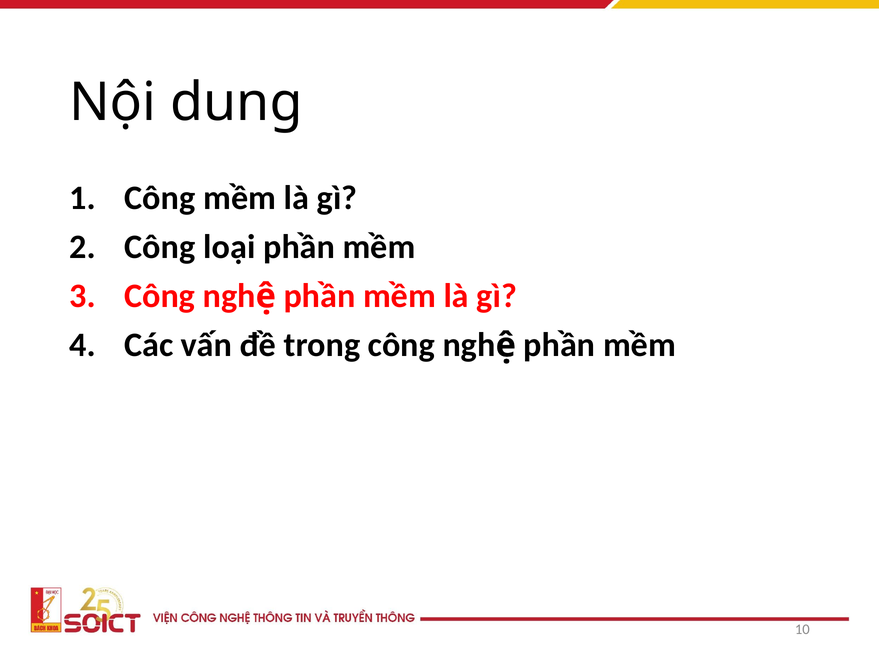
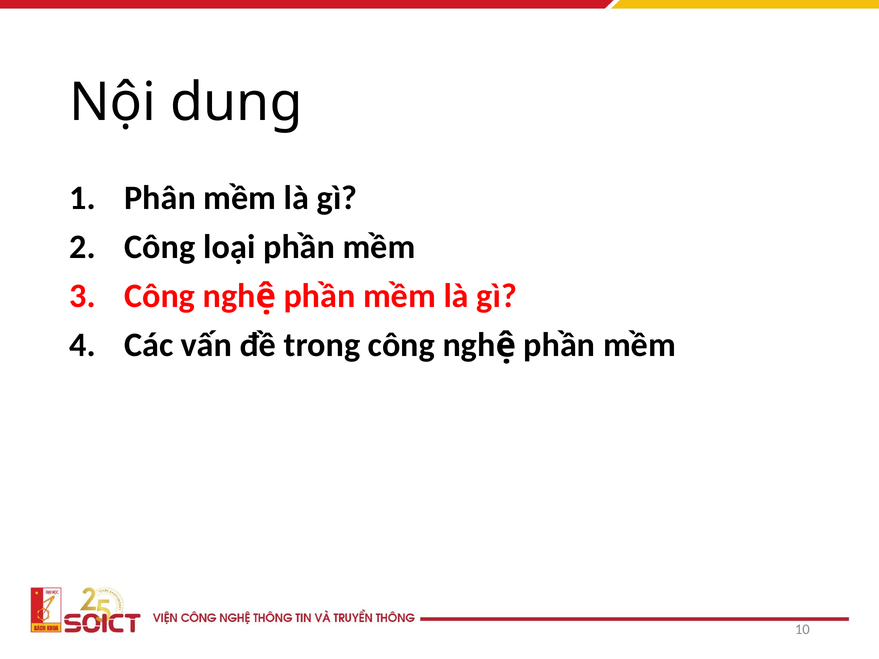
Công: Công -> Phân (160, 198)
